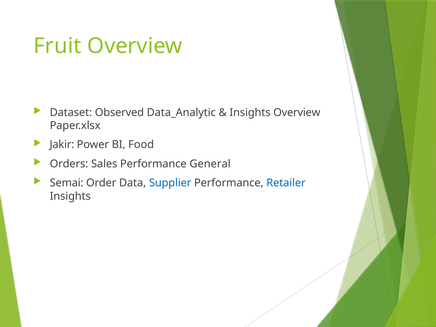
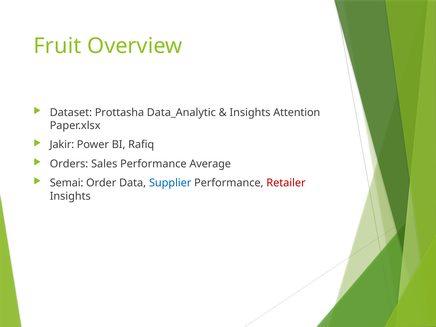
Observed: Observed -> Prottasha (119, 113)
Insights Overview: Overview -> Attention (297, 113)
Food: Food -> Rafiq (141, 145)
General: General -> Average (210, 164)
Retailer colour: blue -> red (286, 183)
